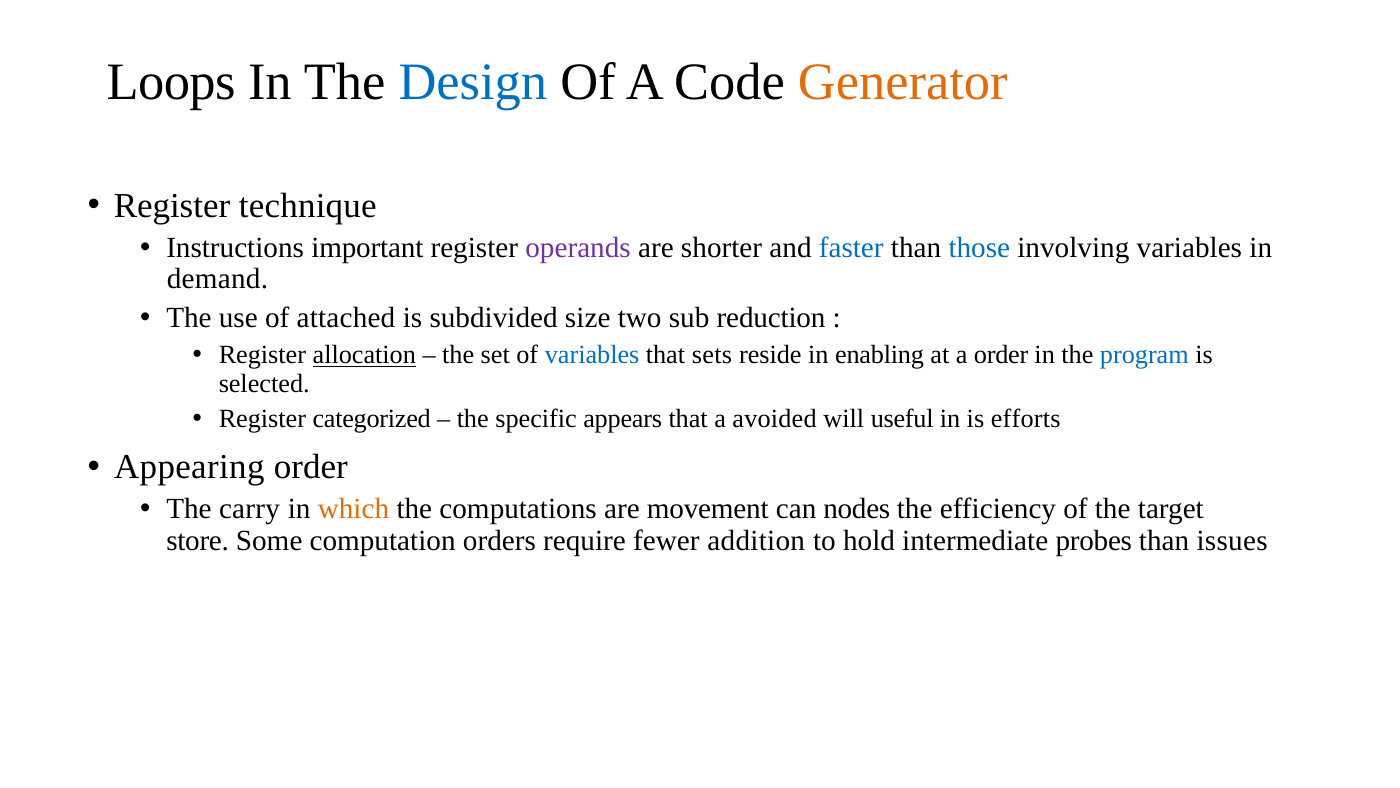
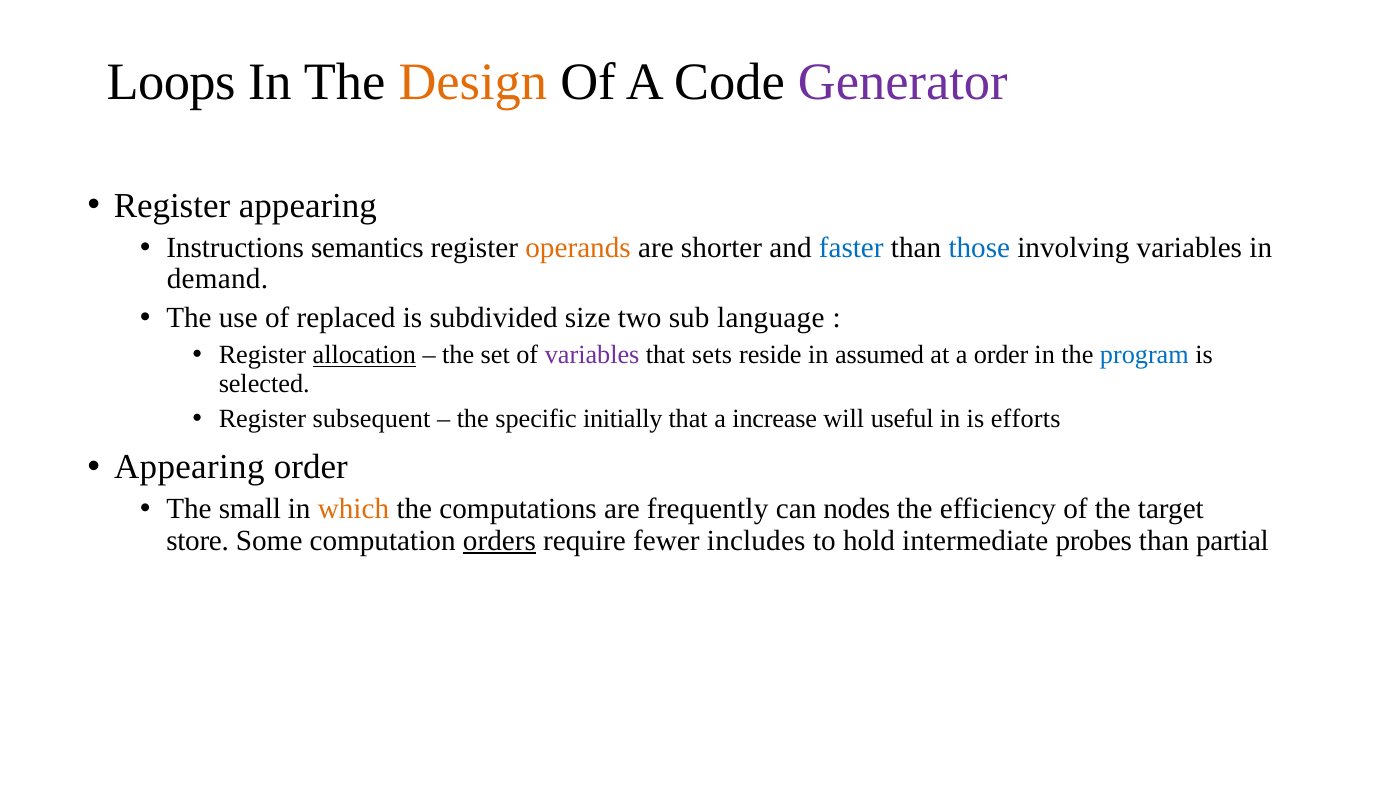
Design colour: blue -> orange (473, 82)
Generator colour: orange -> purple (903, 82)
Register technique: technique -> appearing (308, 205)
important: important -> semantics (367, 247)
operands colour: purple -> orange (578, 247)
attached: attached -> replaced (346, 318)
reduction: reduction -> language (771, 318)
variables colour: blue -> purple (592, 355)
enabling: enabling -> assumed (880, 355)
categorized: categorized -> subsequent (372, 419)
appears: appears -> initially (623, 419)
avoided: avoided -> increase (775, 419)
carry: carry -> small (250, 509)
movement: movement -> frequently (708, 509)
orders underline: none -> present (499, 540)
addition: addition -> includes (756, 540)
issues: issues -> partial (1232, 540)
